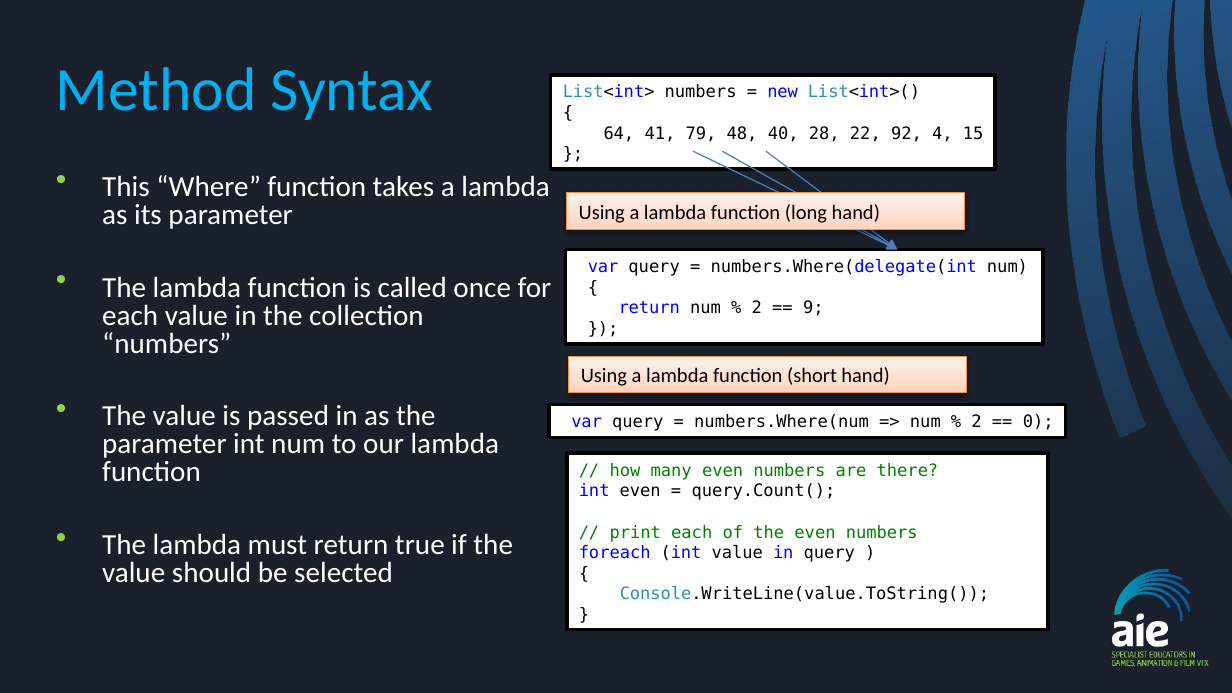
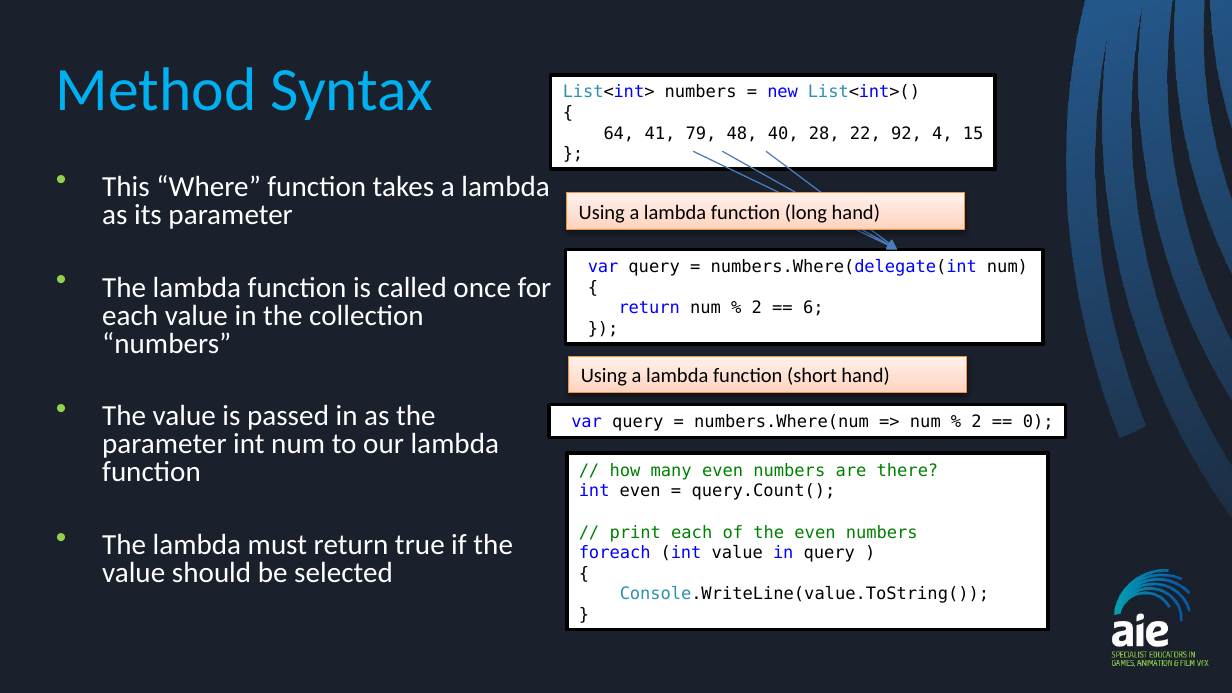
9: 9 -> 6 (813, 308)
